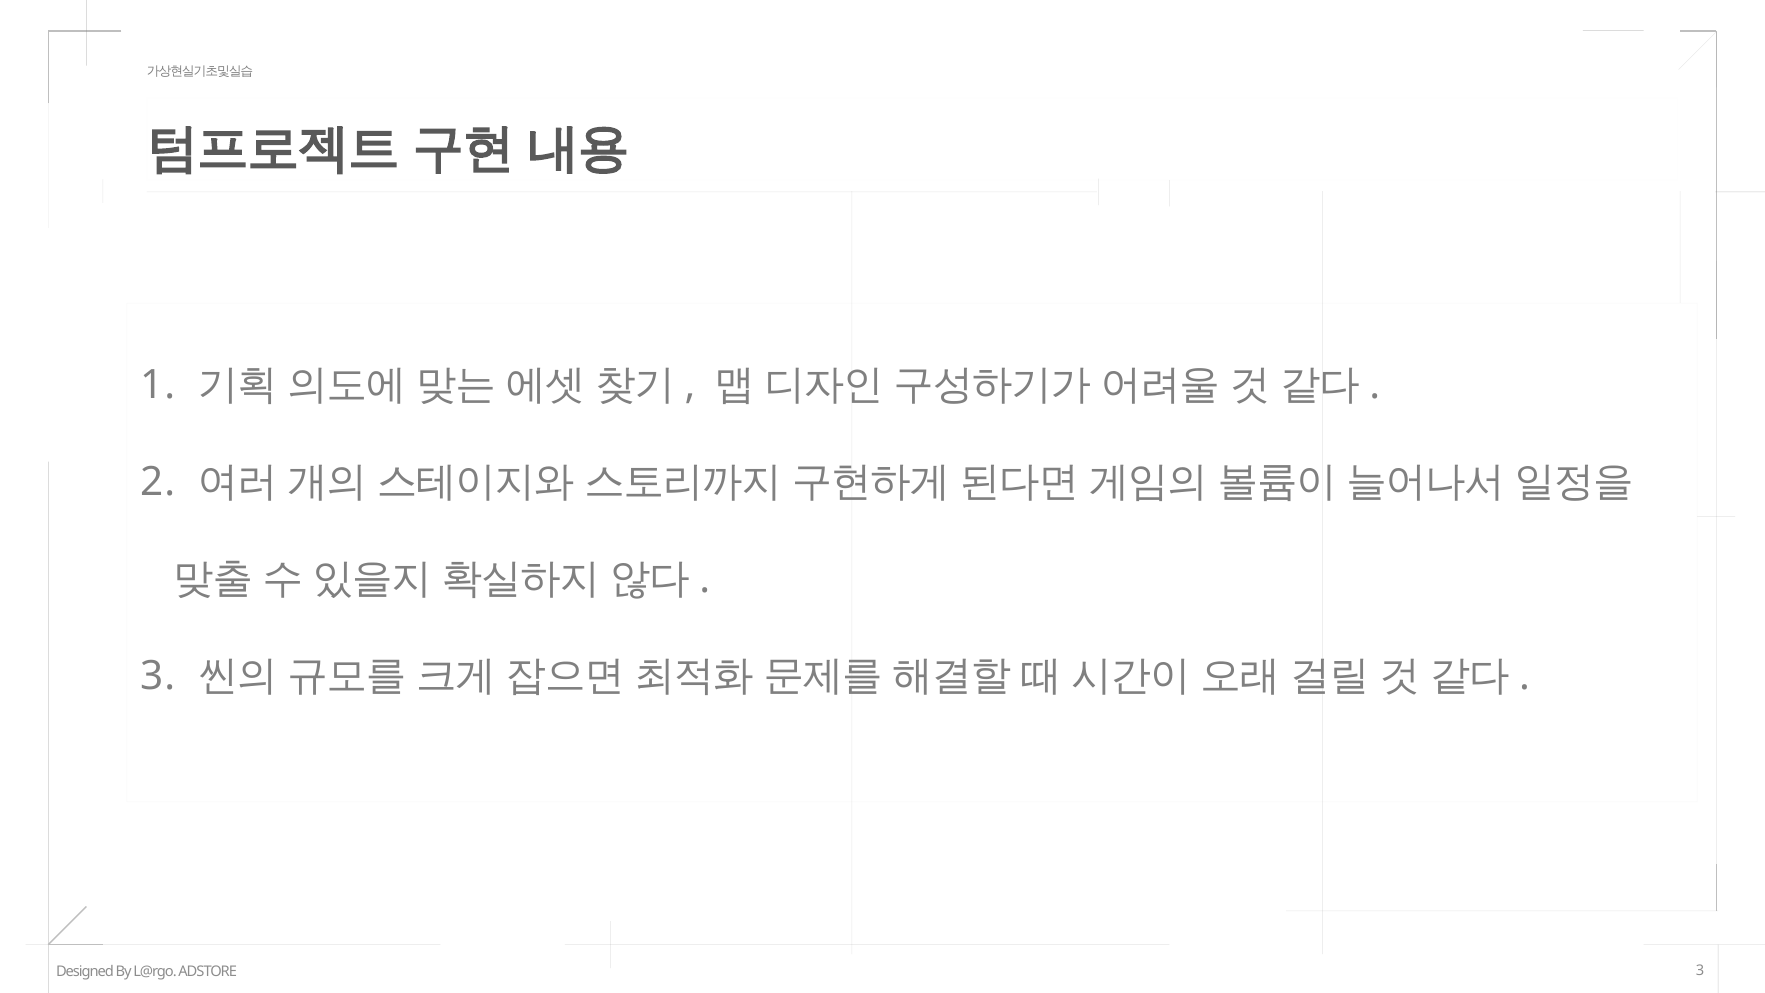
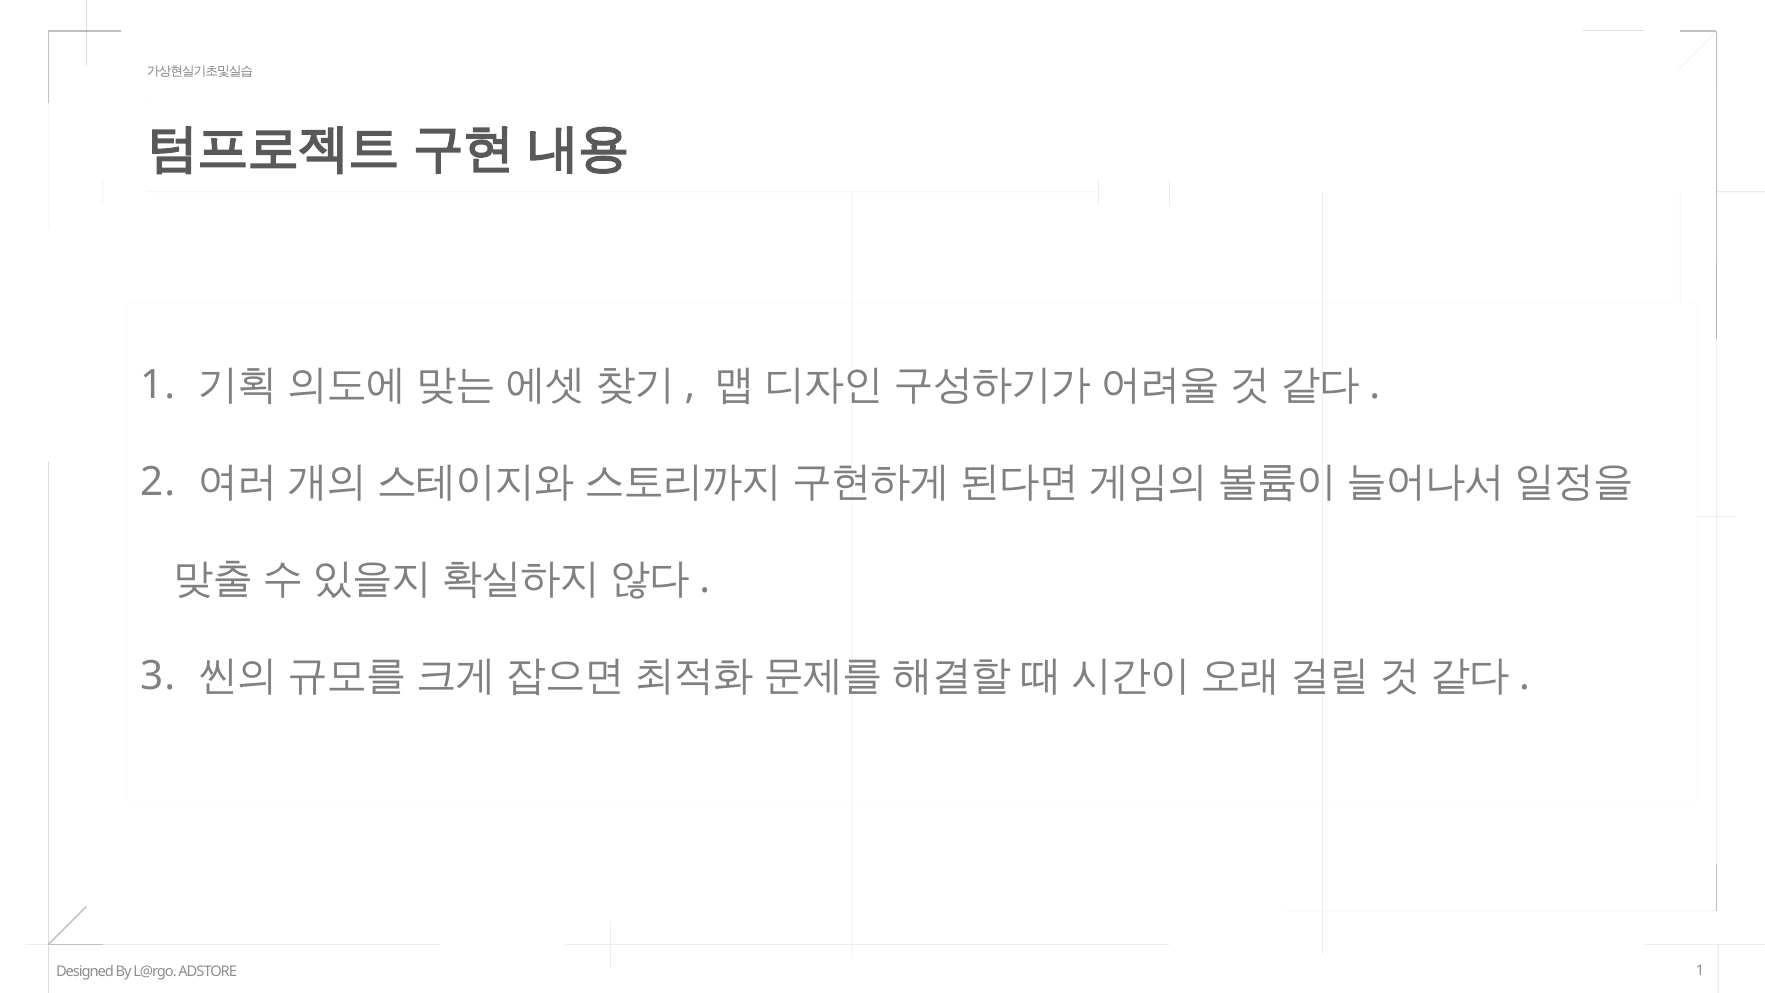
ADSTORE 3: 3 -> 1 (1700, 970)
